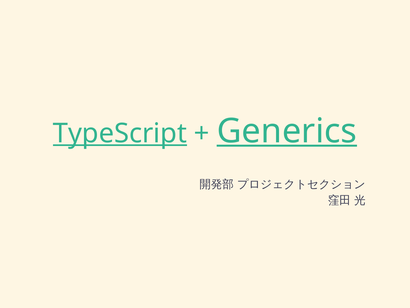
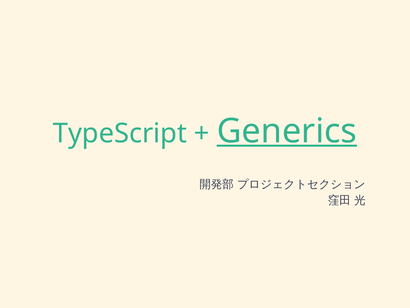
TypeScript underline: present -> none (120, 133)
